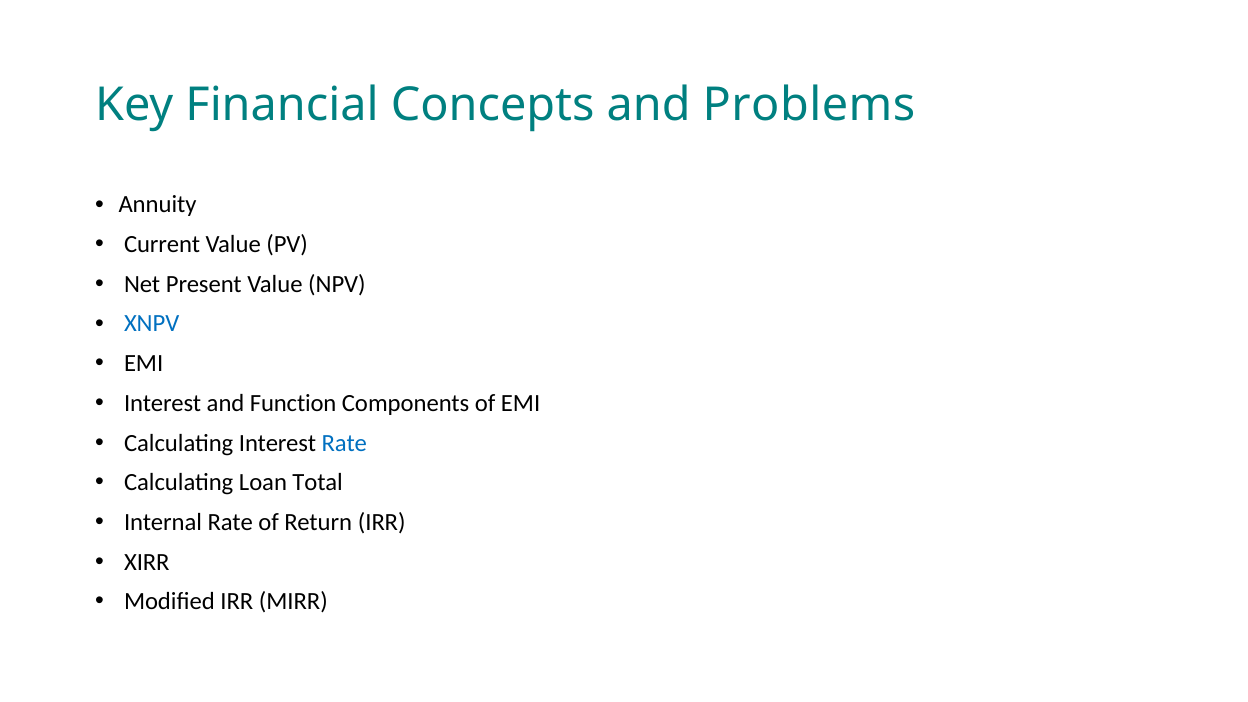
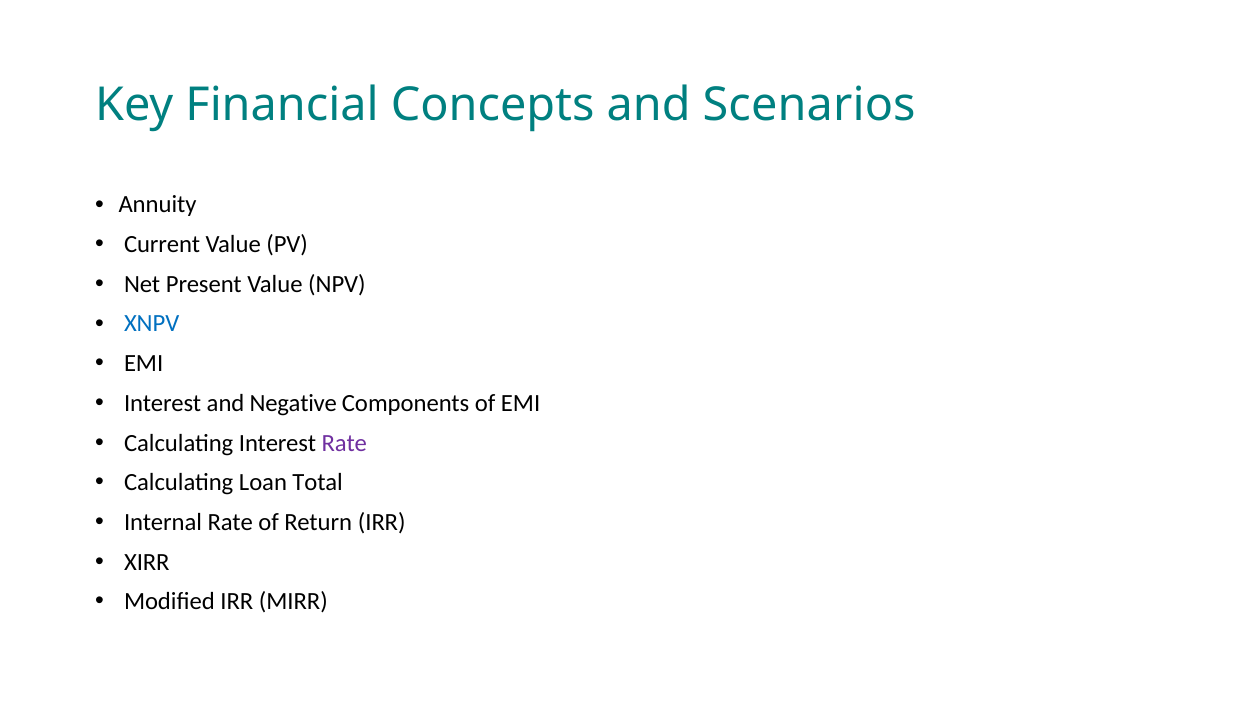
Problems: Problems -> Scenarios (809, 105)
Function: Function -> Negative (293, 403)
Rate colour: blue -> purple (344, 443)
